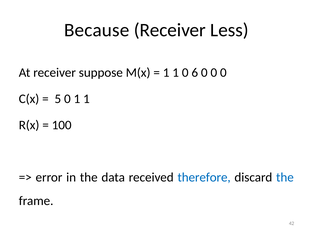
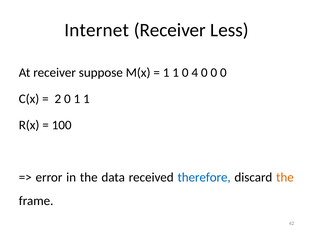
Because: Because -> Internet (97, 30)
6: 6 -> 4 (195, 73)
5: 5 -> 2 (58, 99)
the colour: blue -> orange (285, 178)
